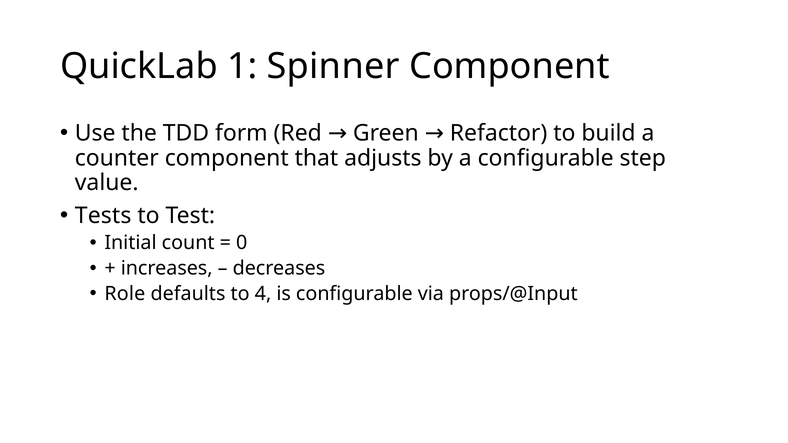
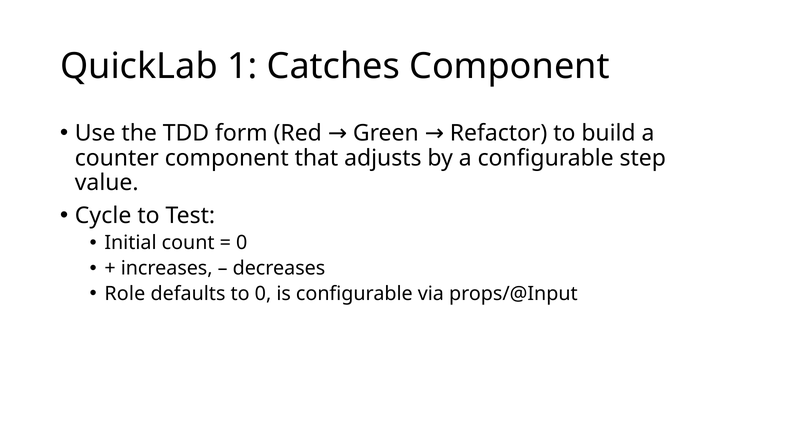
Spinner: Spinner -> Catches (333, 66)
Tests: Tests -> Cycle (103, 216)
to 4: 4 -> 0 (263, 294)
